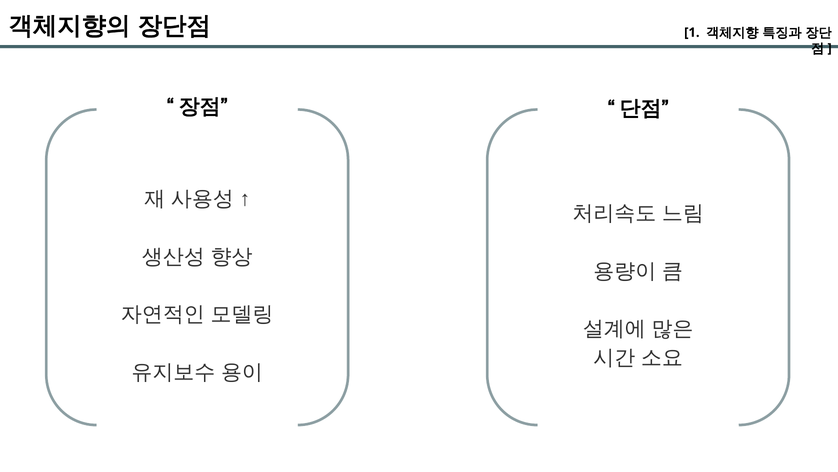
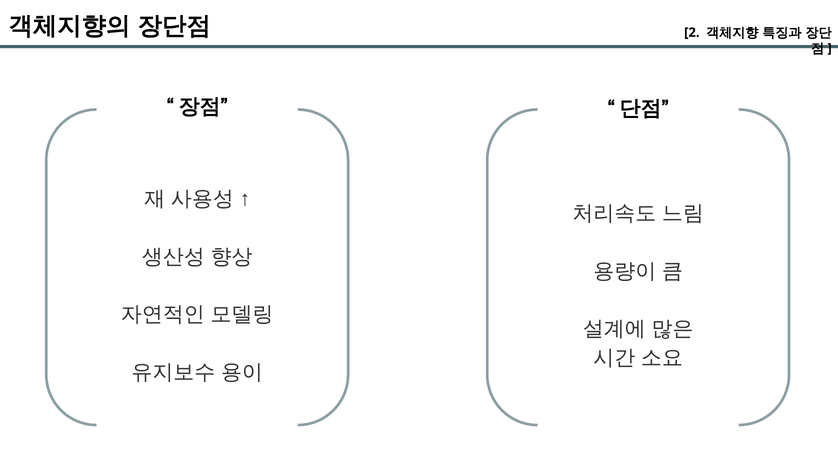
1: 1 -> 2 (692, 32)
